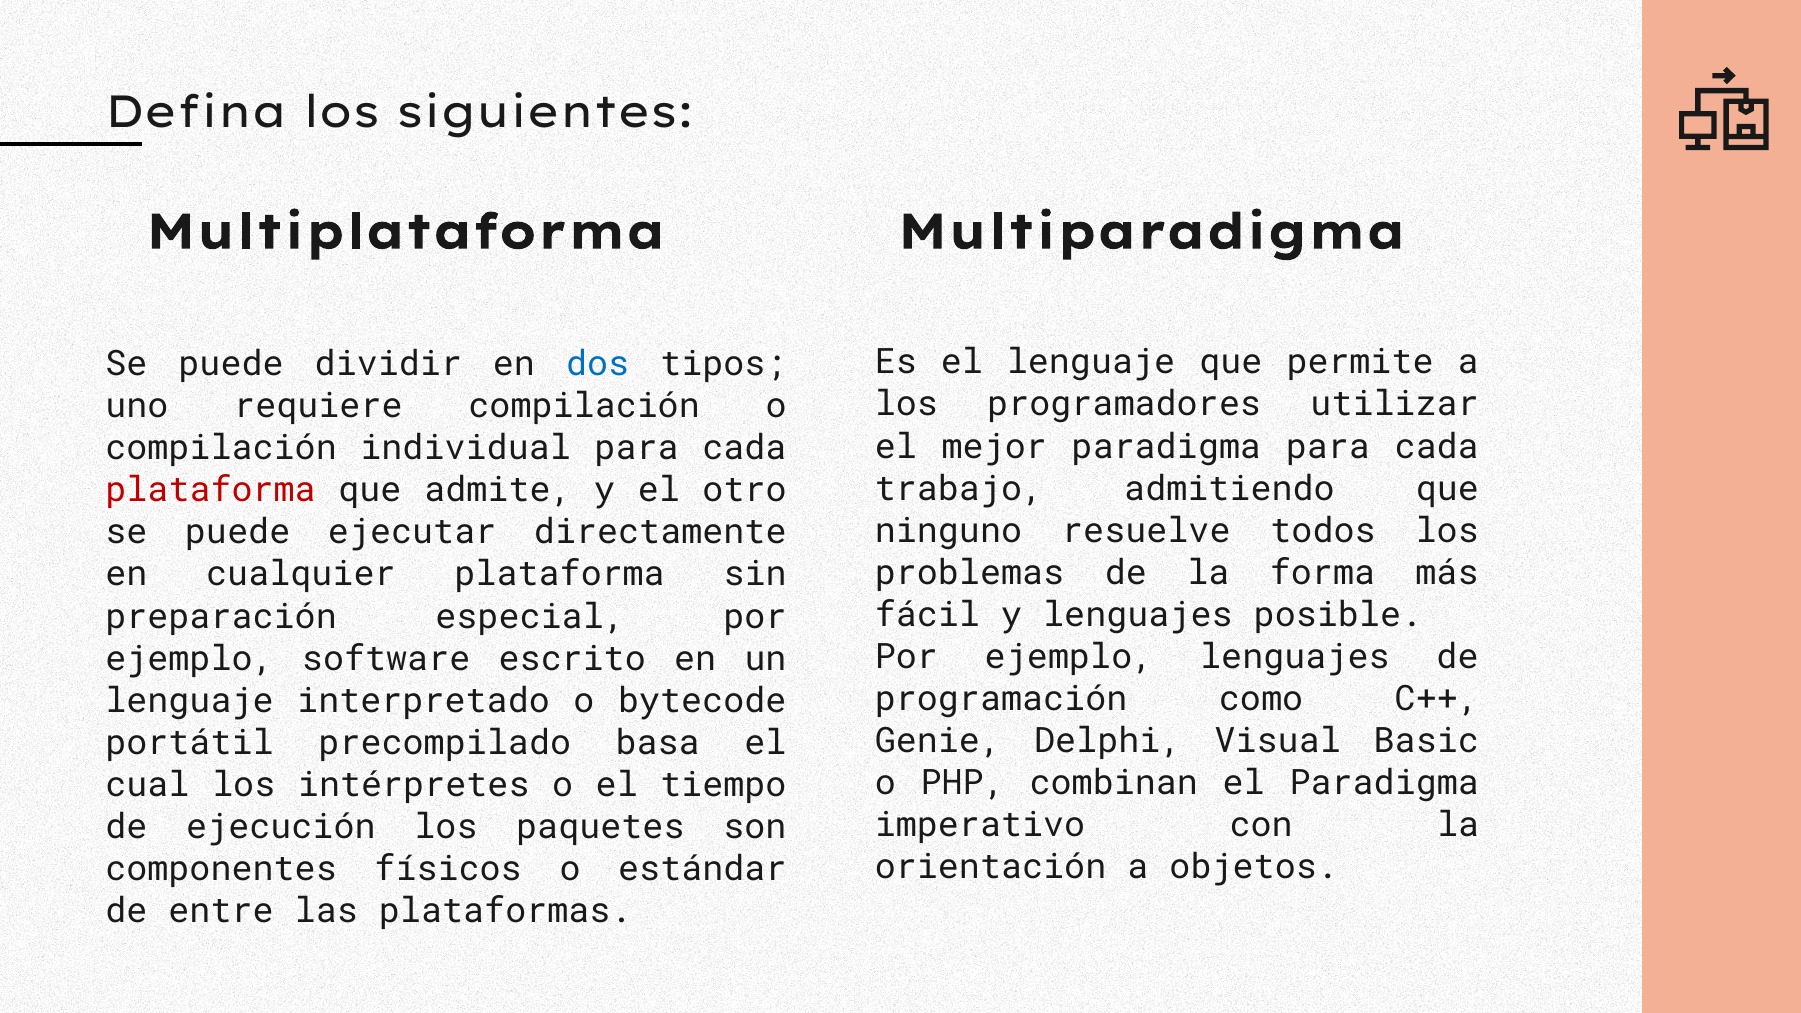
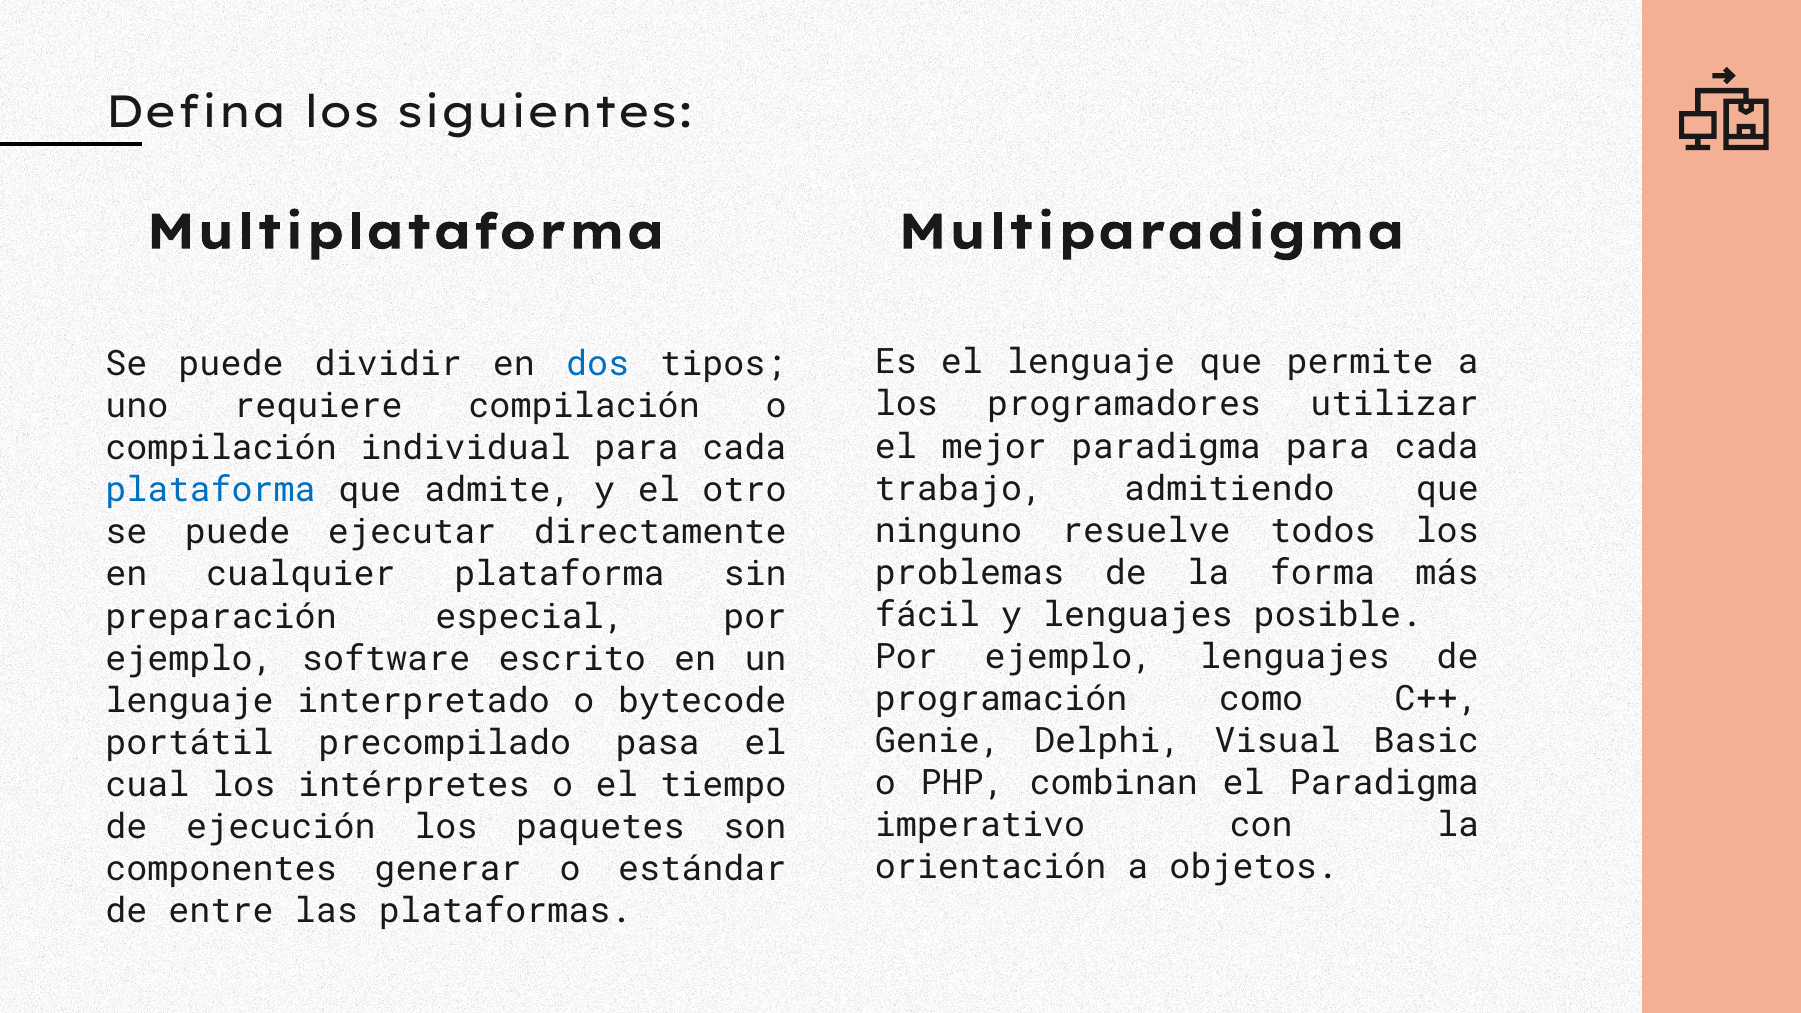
plataforma colour: red -> blue (211, 490)
basa: basa -> pasa (658, 743)
físicos: físicos -> generar (448, 869)
